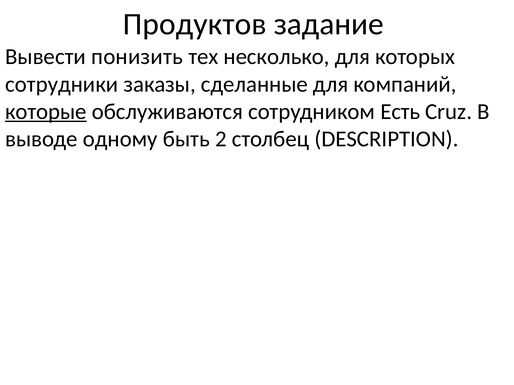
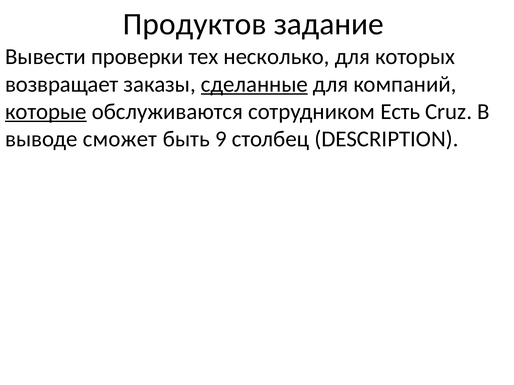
понизить: понизить -> проверки (137, 57)
сотрудники: сотрудники -> возвращает (62, 84)
сделанные underline: none -> present (254, 84)
одному: одному -> сможет (120, 139)
2: 2 -> 9 (221, 139)
